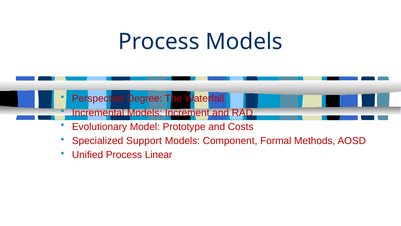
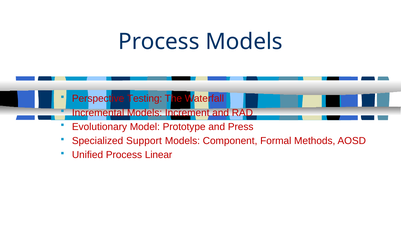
Degree: Degree -> Testing (145, 98)
Costs: Costs -> Press (241, 127)
